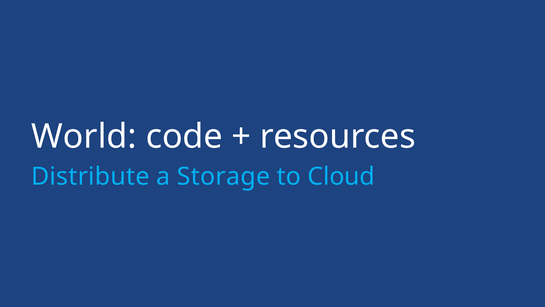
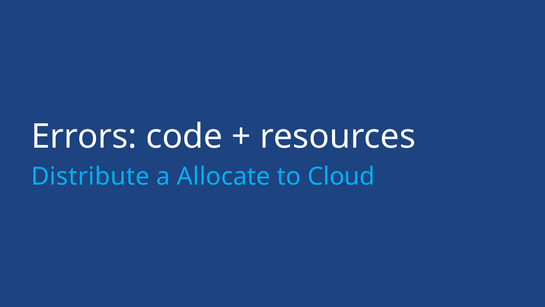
World: World -> Errors (84, 136)
Storage: Storage -> Allocate (224, 176)
